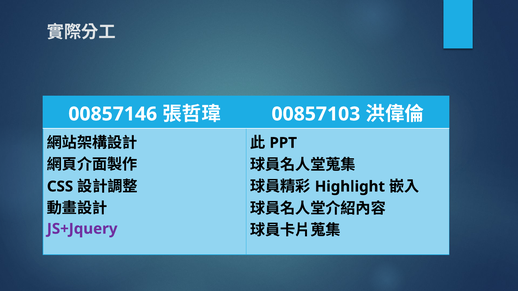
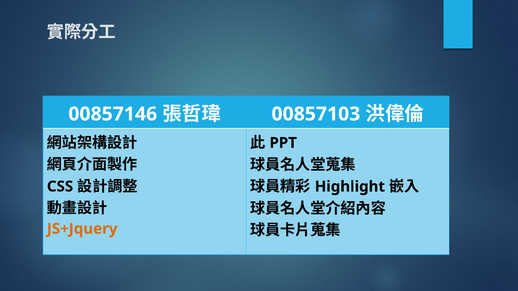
JS+Jquery colour: purple -> orange (82, 229)
